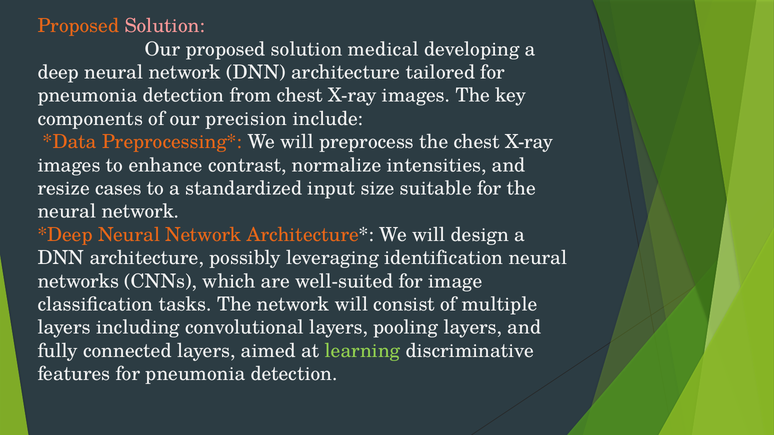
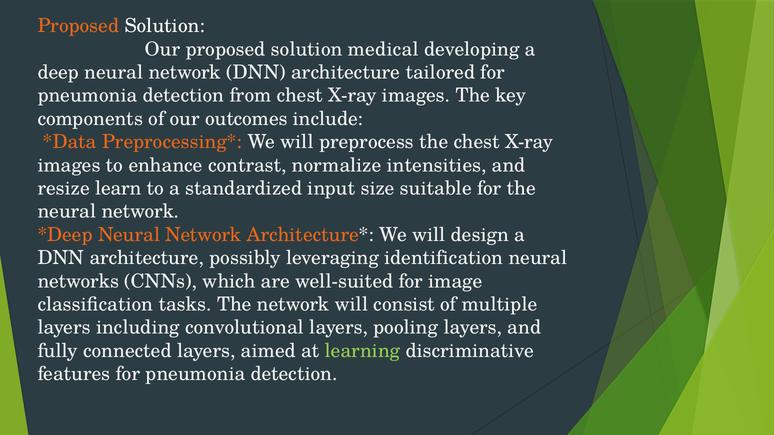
Solution colour: pink -> white (165, 26)
precision: precision -> outcomes (246, 119)
cases: cases -> learn (118, 189)
